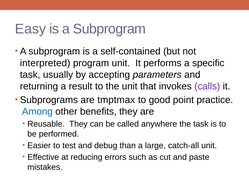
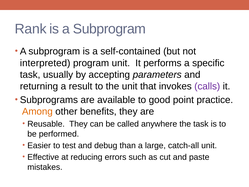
Easy: Easy -> Rank (31, 29)
tmptmax: tmptmax -> available (116, 100)
Among colour: blue -> orange (37, 111)
